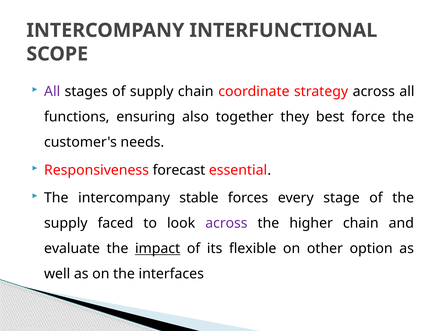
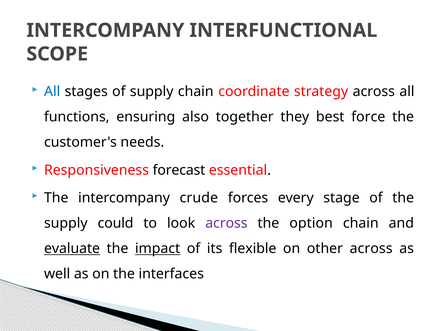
All colour: purple -> blue (52, 91)
stable: stable -> crude (199, 198)
faced: faced -> could (116, 223)
higher: higher -> option (311, 223)
evaluate underline: none -> present (72, 248)
other option: option -> across (371, 248)
